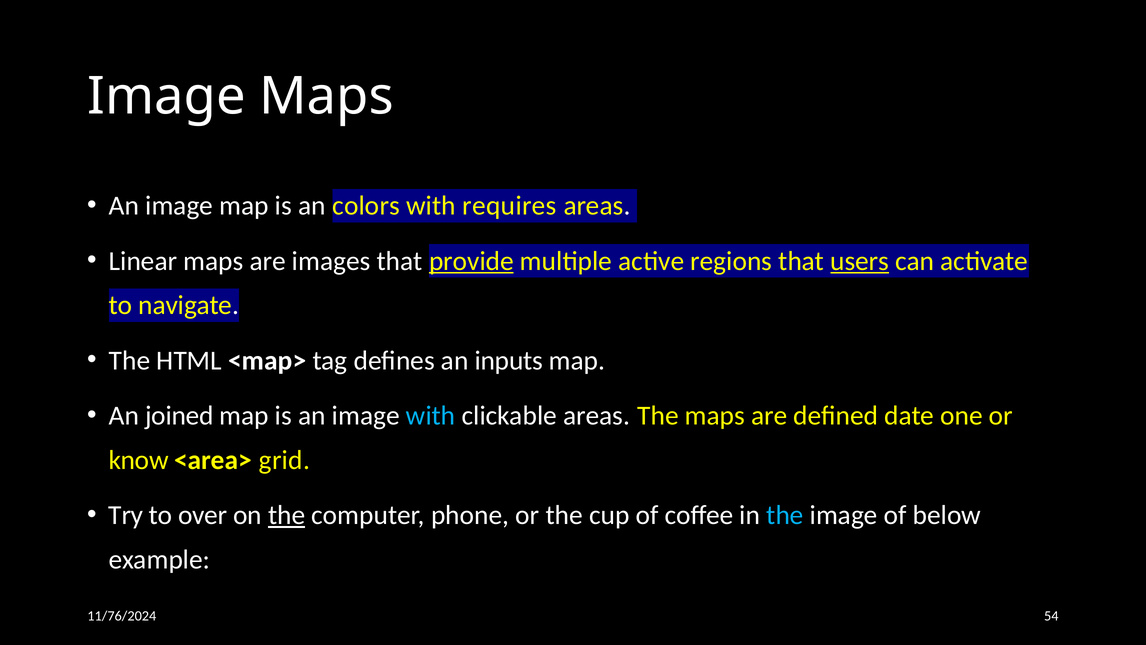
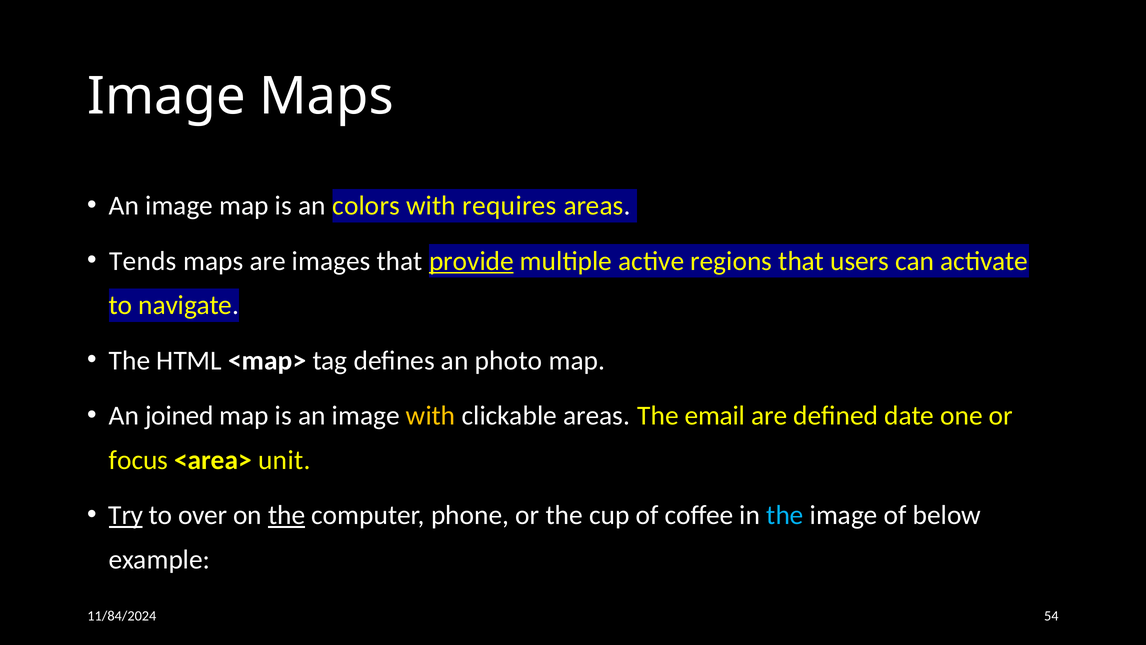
Linear: Linear -> Tends (143, 261)
users underline: present -> none (860, 261)
inputs: inputs -> photo (509, 361)
with colour: light blue -> yellow (431, 416)
The maps: maps -> email (715, 416)
know: know -> focus (139, 460)
grid: grid -> unit (284, 460)
Try underline: none -> present (126, 515)
11/76/2024: 11/76/2024 -> 11/84/2024 (122, 616)
